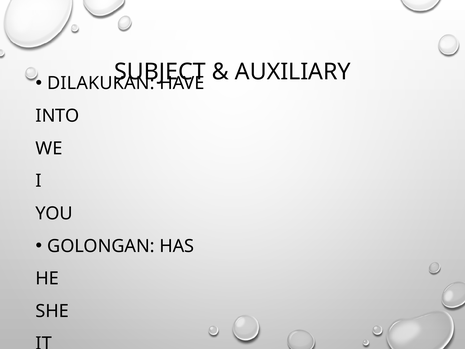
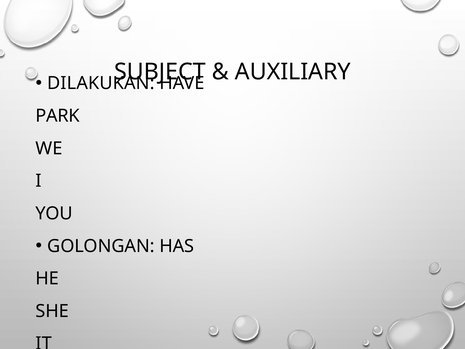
INTO: INTO -> PARK (58, 116)
